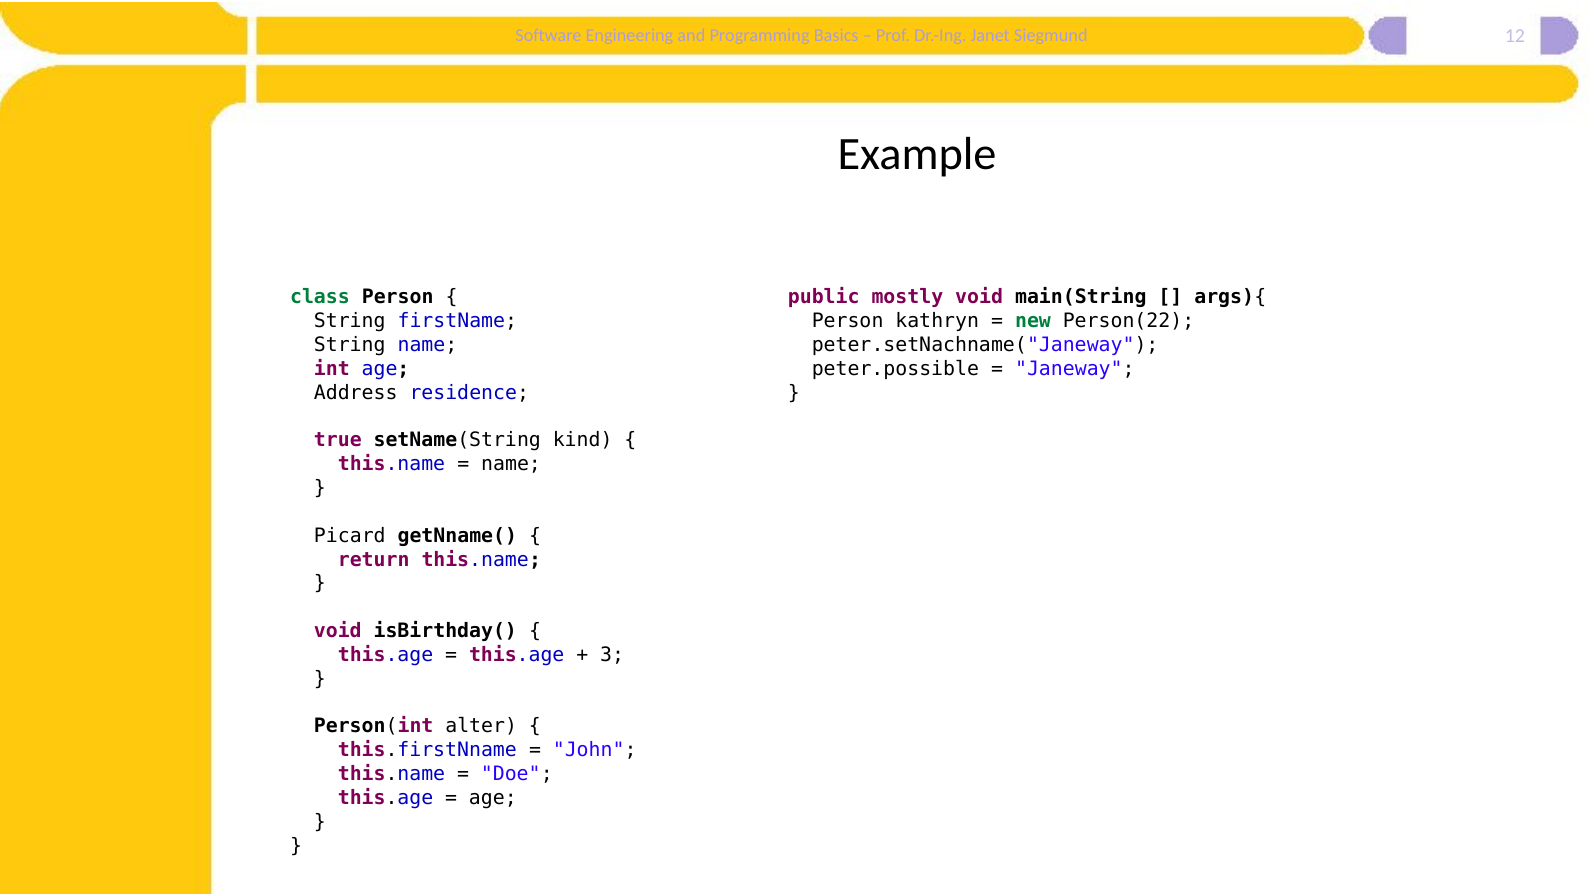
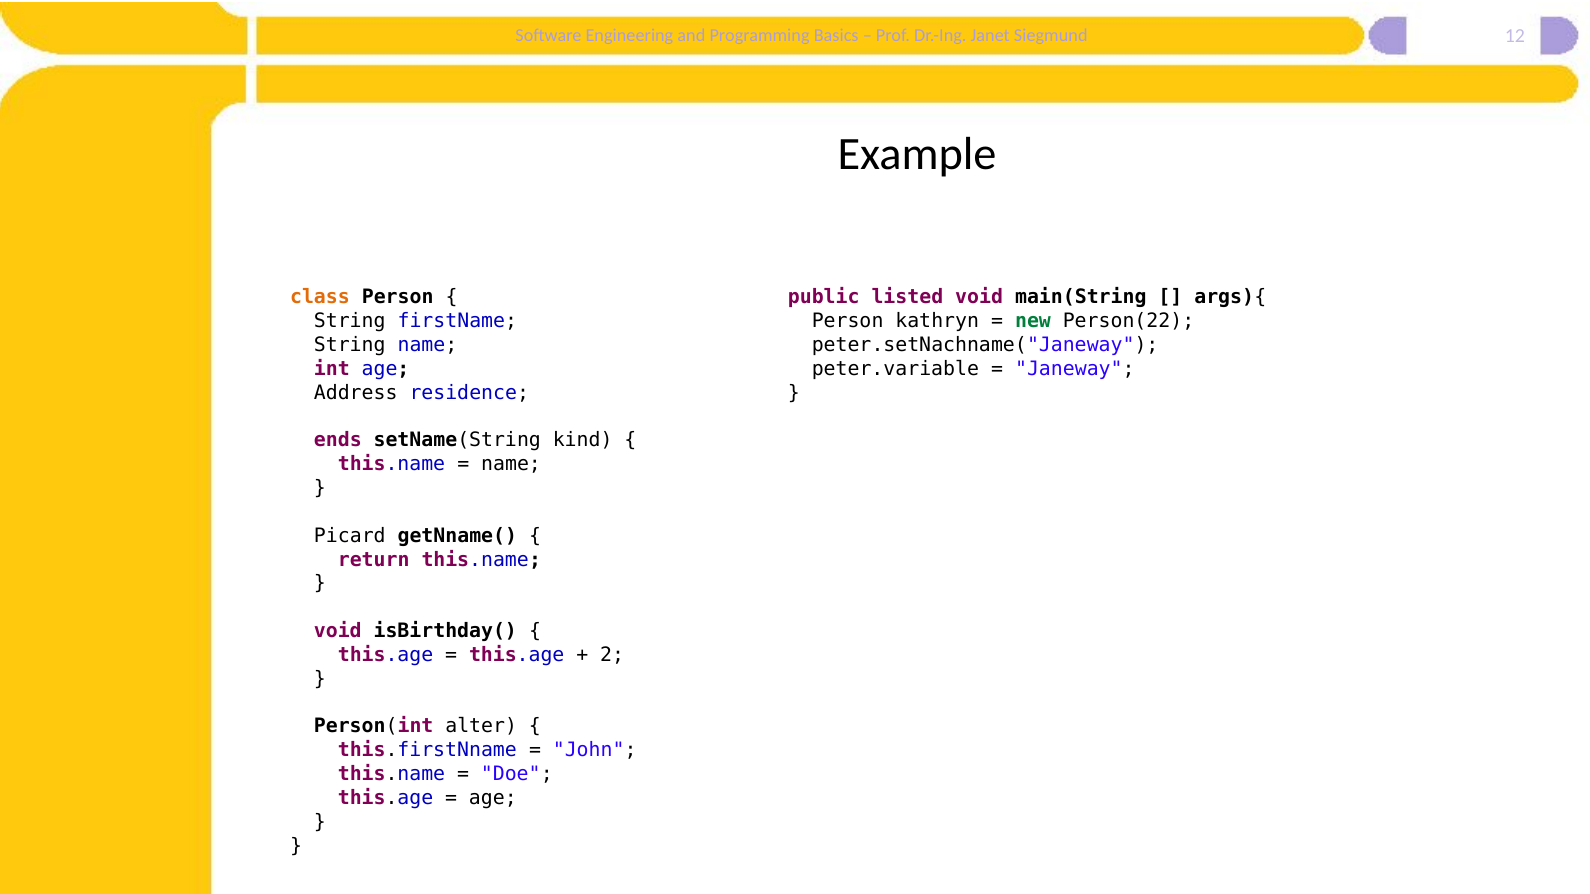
class colour: green -> orange (320, 297)
mostly: mostly -> listed (907, 297)
peter.possible: peter.possible -> peter.variable (895, 369)
true: true -> ends (338, 440)
3: 3 -> 2 (612, 655)
